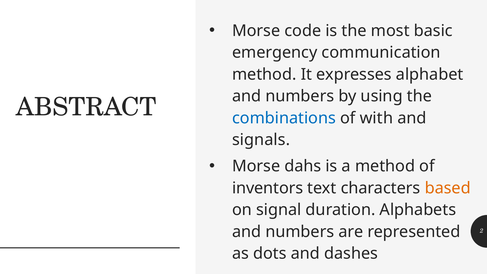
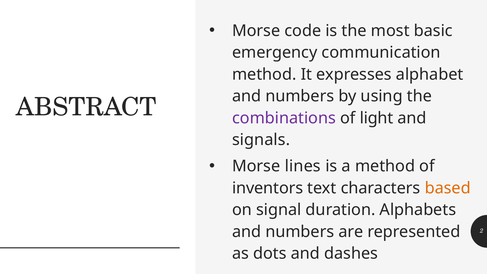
combinations colour: blue -> purple (284, 118)
with: with -> light (377, 118)
dahs: dahs -> lines (303, 166)
